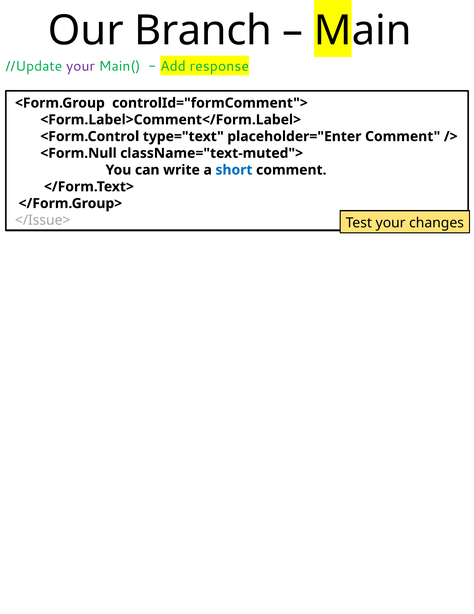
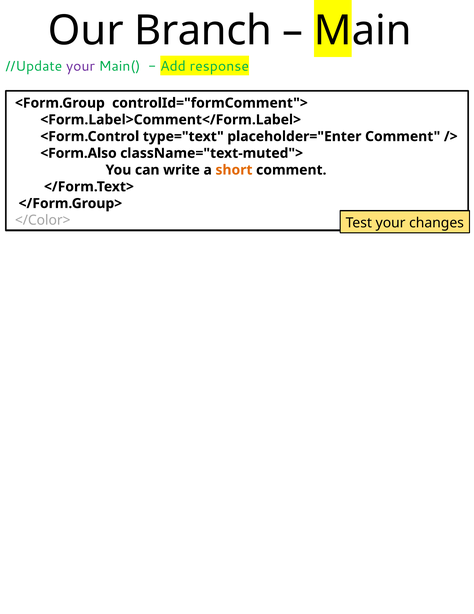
<Form.Null: <Form.Null -> <Form.Also (79, 153)
short colour: blue -> orange (234, 170)
</Issue>: </Issue> -> </Color> (43, 220)
